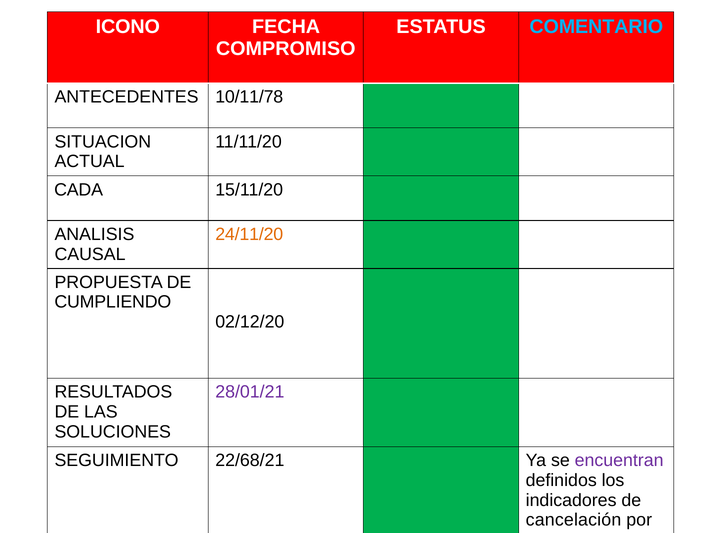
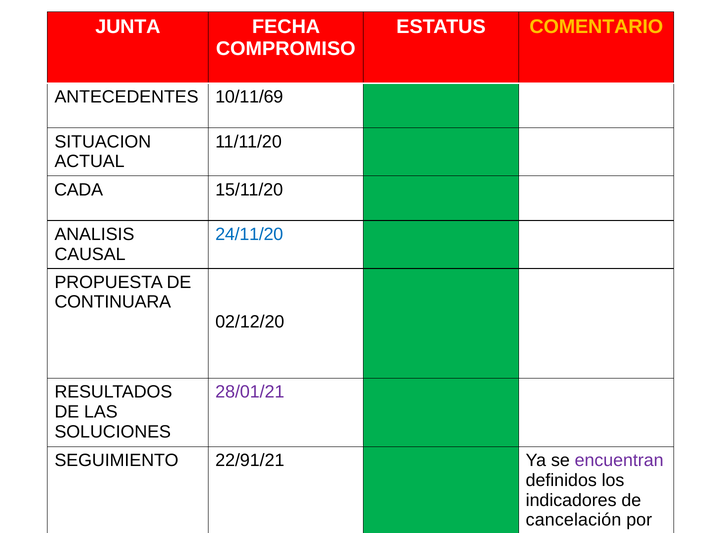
ICONO: ICONO -> JUNTA (128, 27)
COMENTARIO colour: light blue -> yellow (596, 27)
10/11/78: 10/11/78 -> 10/11/69 (249, 97)
24/11/20 colour: orange -> blue (249, 234)
CUMPLIENDO: CUMPLIENDO -> CONTINUARA (113, 302)
22/68/21: 22/68/21 -> 22/91/21 (250, 461)
